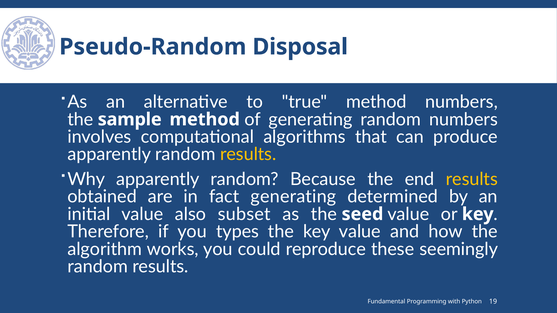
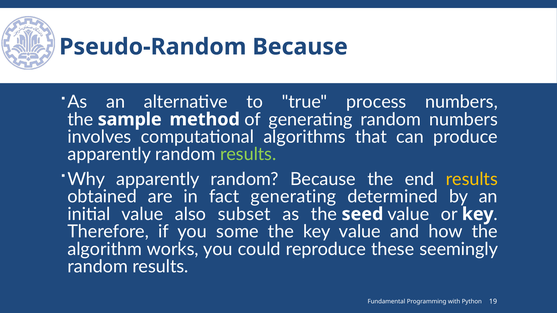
Pseudo-Random Disposal: Disposal -> Because (300, 47)
true method: method -> process (376, 102)
results colour: yellow -> light green (248, 155)
types: types -> some (238, 232)
